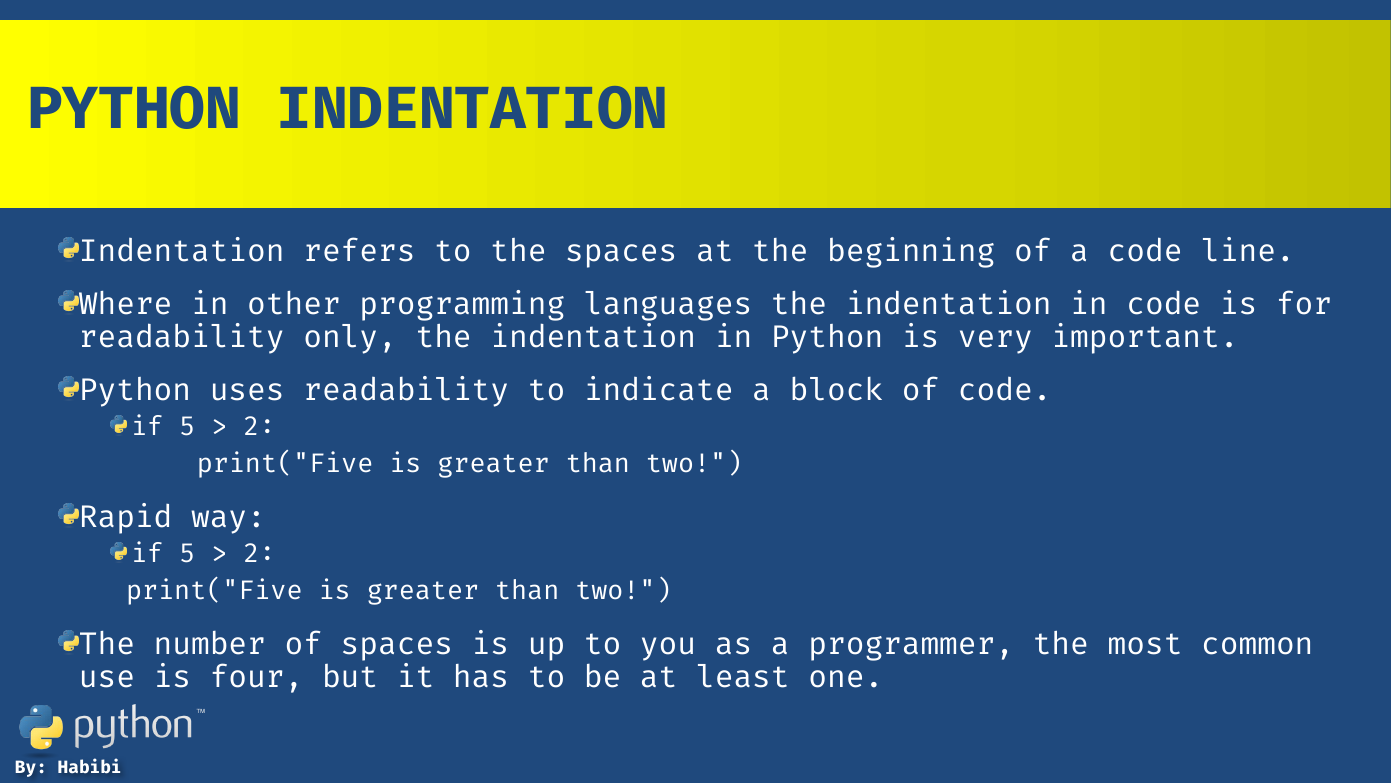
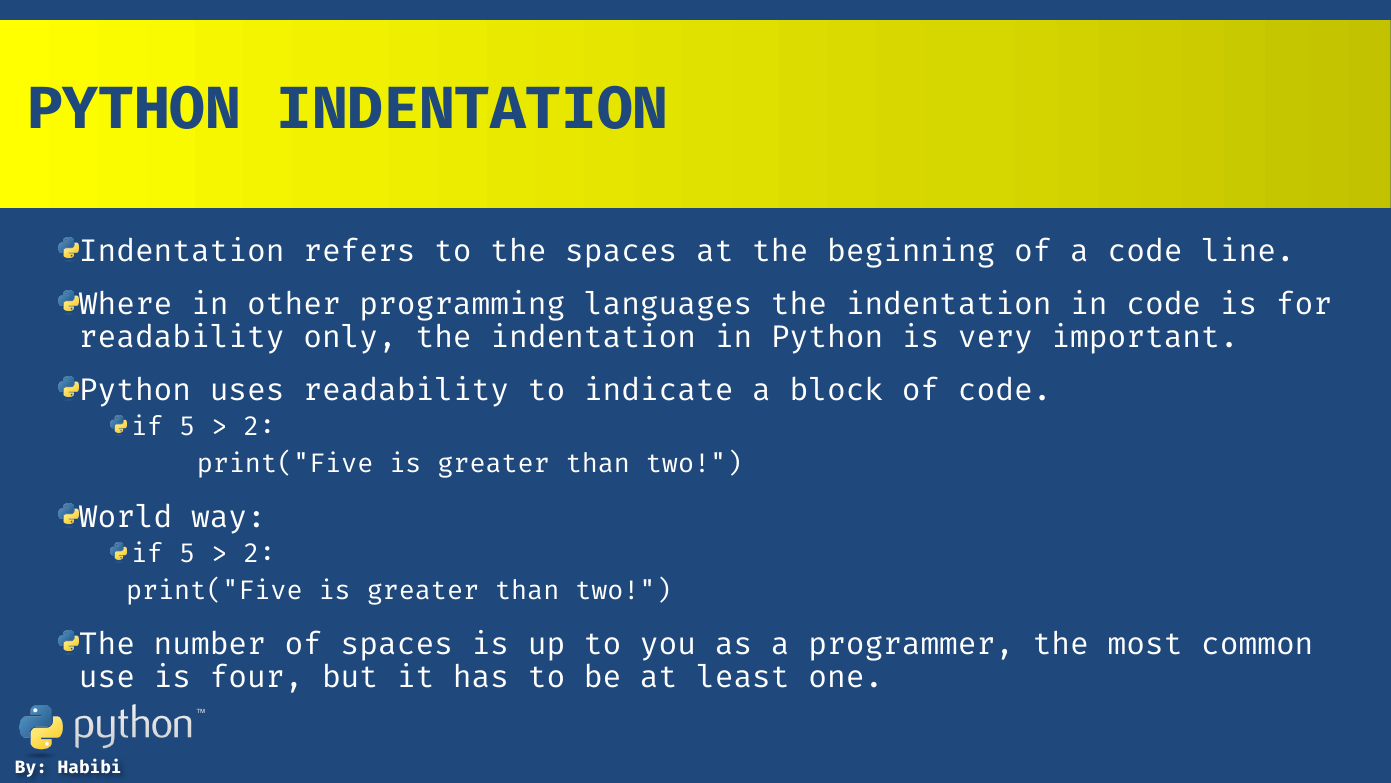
Rapid: Rapid -> World (126, 517)
